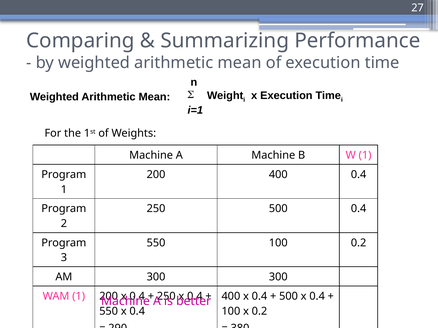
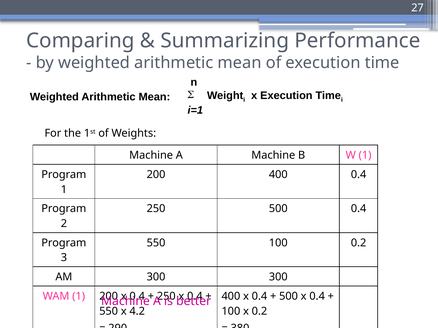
550 x 0.4: 0.4 -> 4.2 (137, 312)
